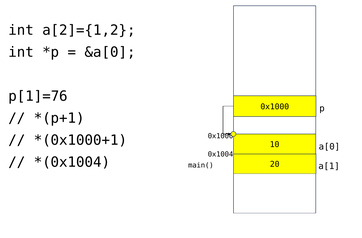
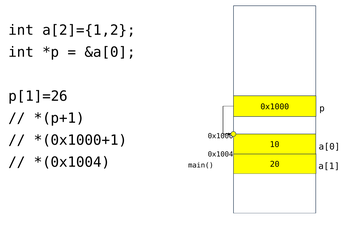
p[1]=76: p[1]=76 -> p[1]=26 (38, 96)
